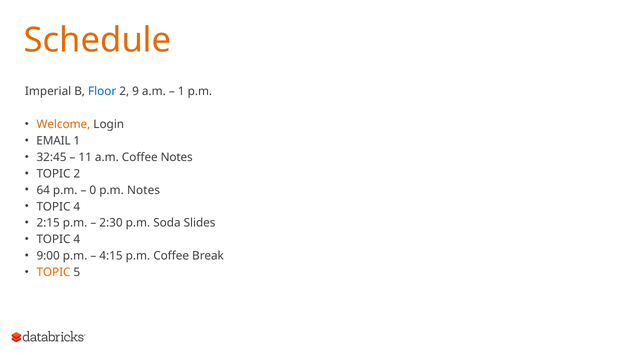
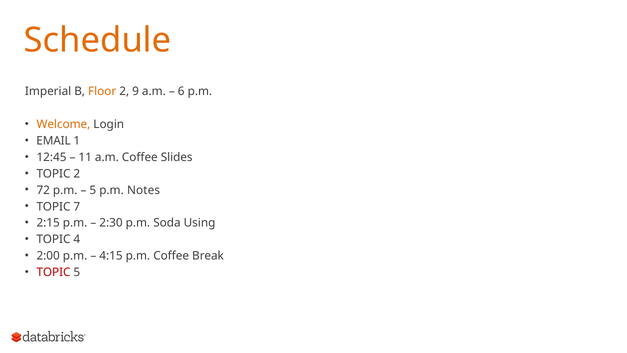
Floor colour: blue -> orange (102, 91)
1: 1 -> 6 (181, 91)
32:45: 32:45 -> 12:45 (52, 157)
Coffee Notes: Notes -> Slides (177, 157)
64: 64 -> 72 (43, 190)
0: 0 -> 5 (93, 190)
4: 4 -> 7 (77, 206)
Slides: Slides -> Using (200, 223)
9:00: 9:00 -> 2:00 (48, 256)
TOPIC colour: orange -> red (54, 272)
